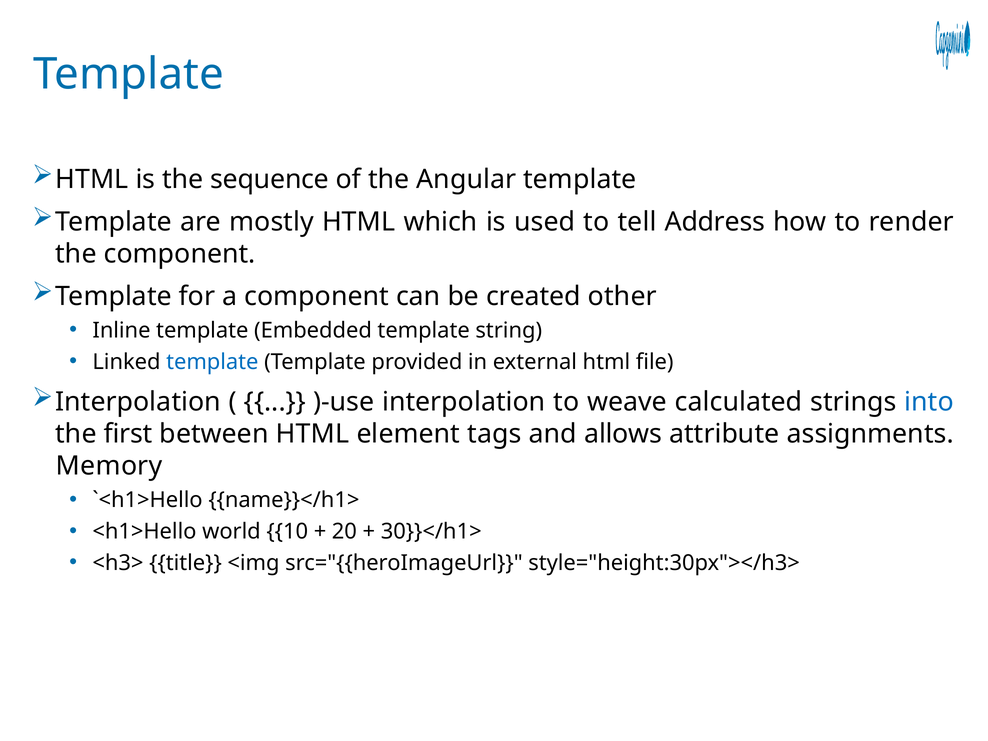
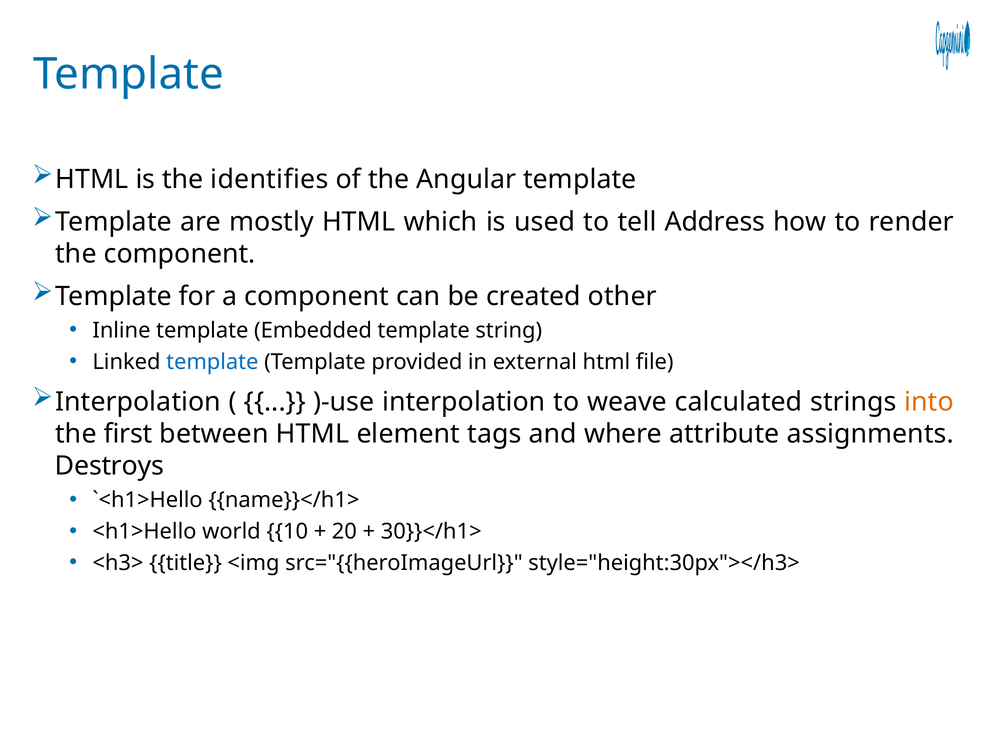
sequence: sequence -> identifies (269, 179)
into colour: blue -> orange (929, 402)
allows: allows -> where (623, 434)
Memory: Memory -> Destroys (109, 466)
